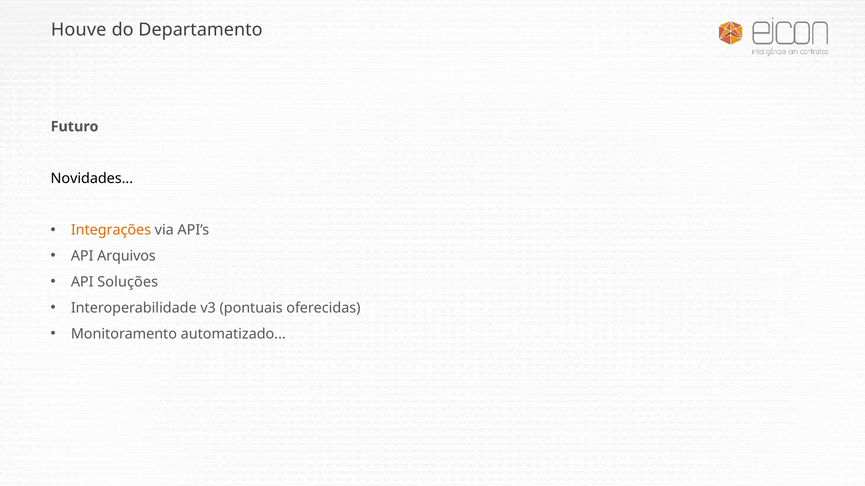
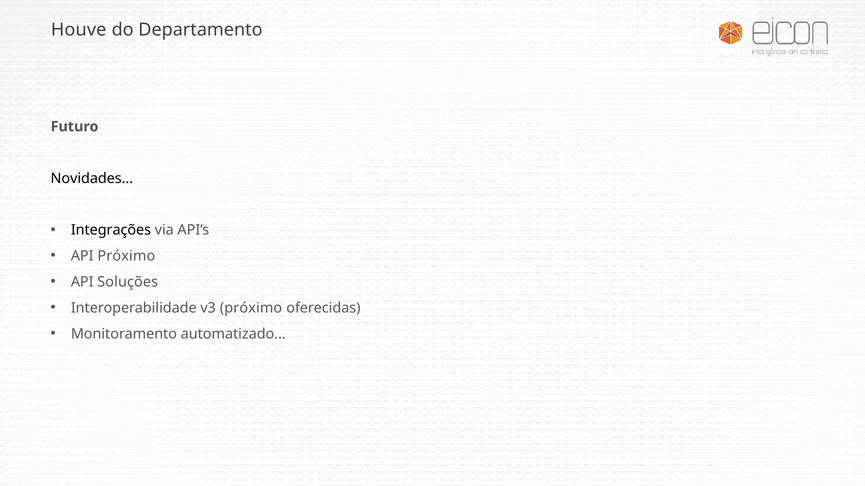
Integrações colour: orange -> black (111, 230)
API Arquivos: Arquivos -> Próximo (126, 256)
v3 pontuais: pontuais -> próximo (251, 308)
